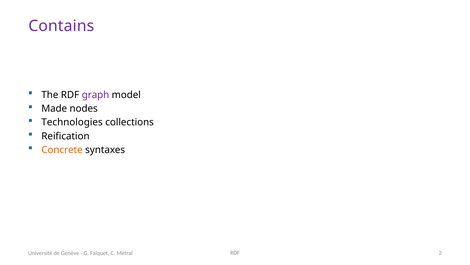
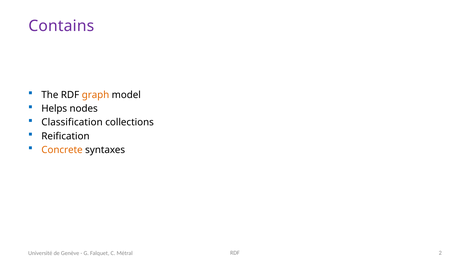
graph colour: purple -> orange (96, 95)
Made: Made -> Helps (54, 108)
Technologies: Technologies -> Classification (72, 122)
